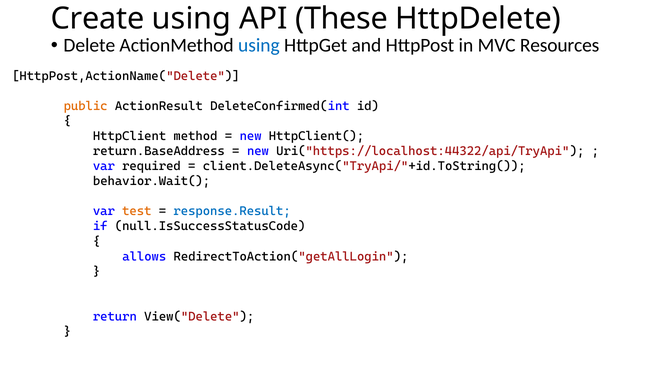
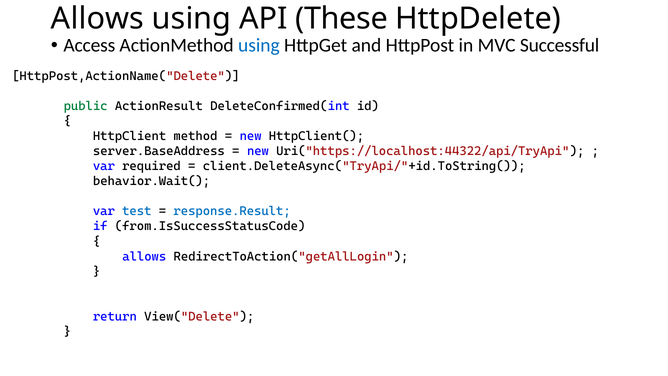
Create: Create -> Allows (97, 19)
Delete: Delete -> Access (89, 45)
Resources: Resources -> Successful (560, 45)
public colour: orange -> green (86, 106)
return.BaseAddress: return.BaseAddress -> server.BaseAddress (159, 151)
test colour: orange -> blue (137, 211)
null.IsSuccessStatusCode: null.IsSuccessStatusCode -> from.IsSuccessStatusCode (210, 226)
